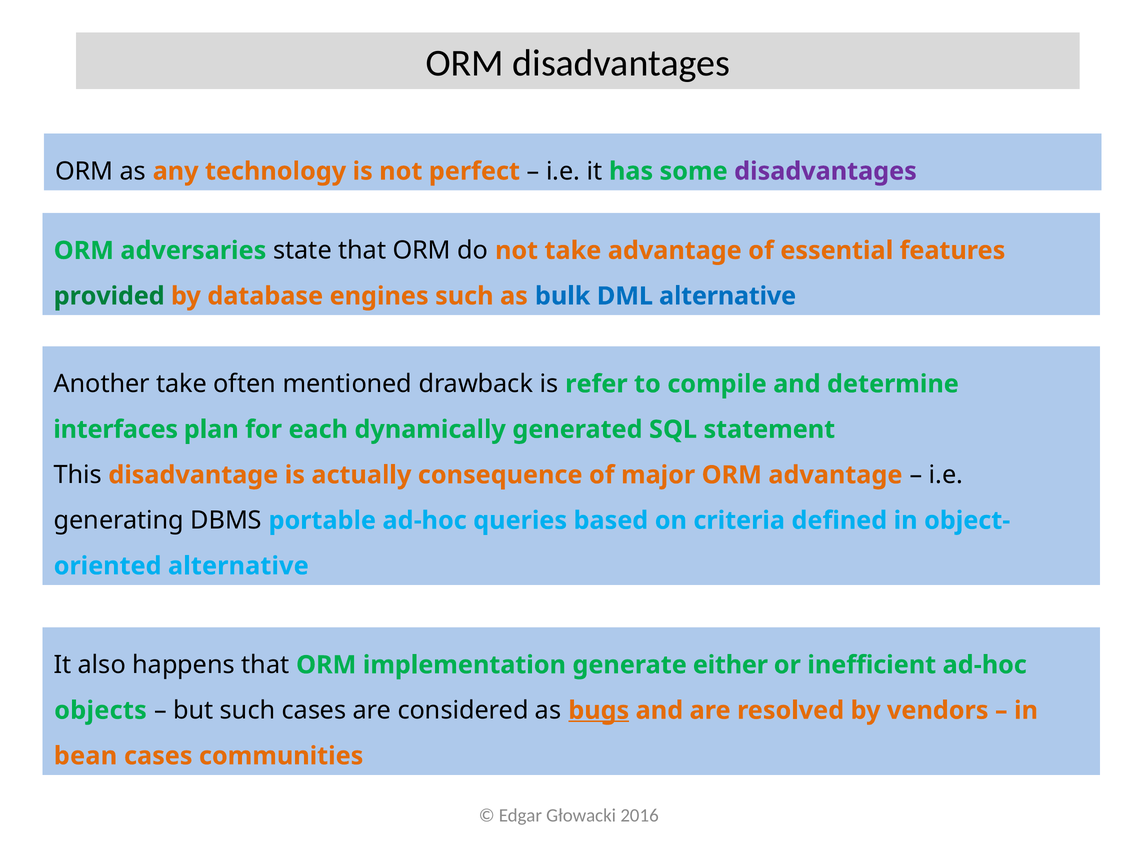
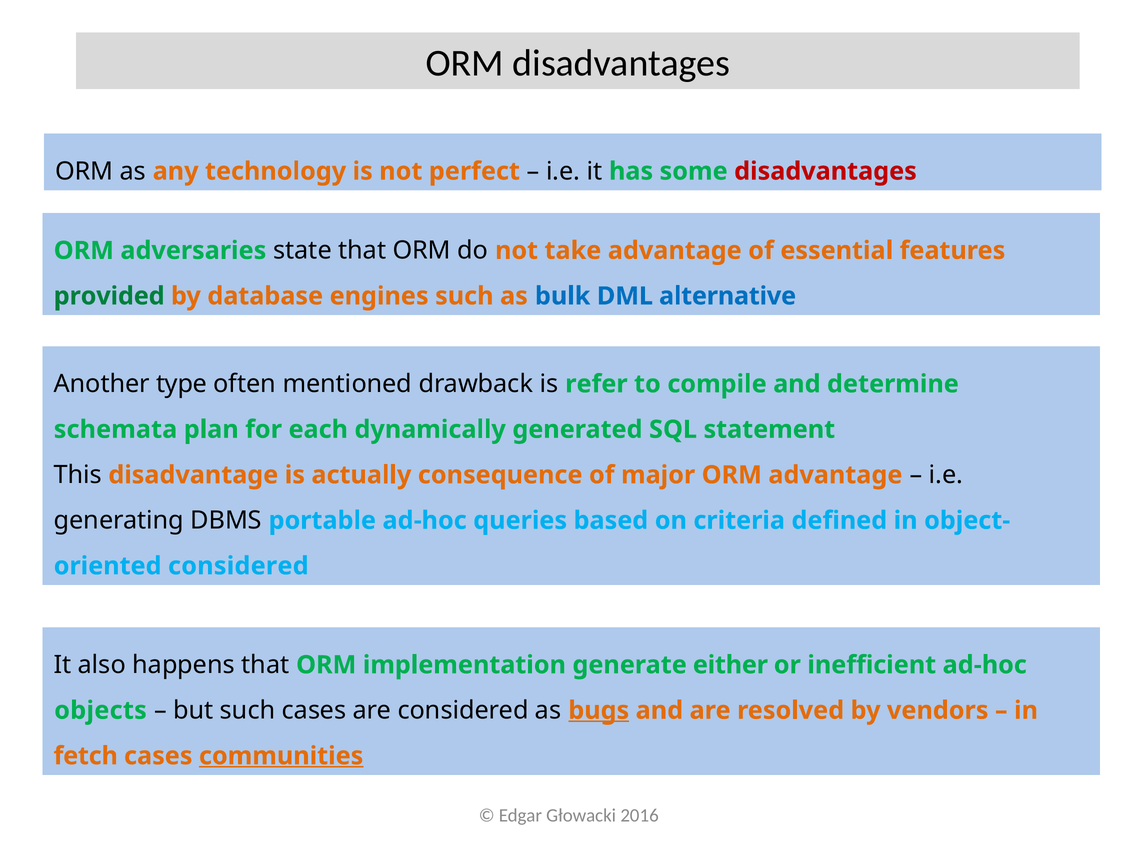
disadvantages colour: purple -> red (825, 171)
Another take: take -> type (182, 384)
interfaces: interfaces -> schemata (115, 429)
alternative: alternative -> considered (238, 566)
bean: bean -> fetch (86, 756)
communities underline: none -> present (281, 756)
